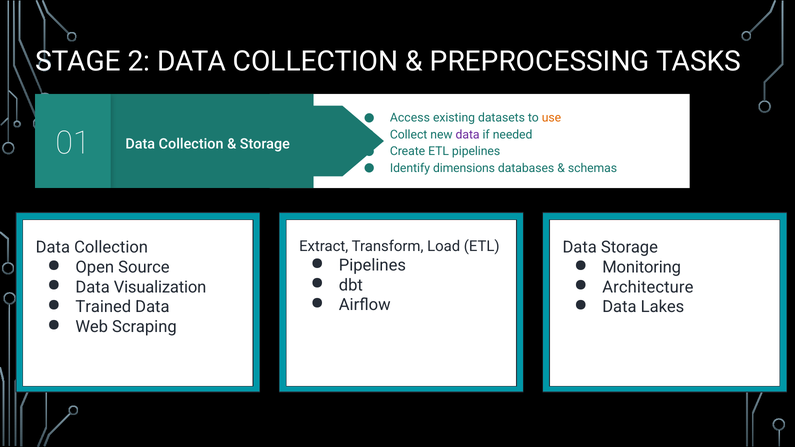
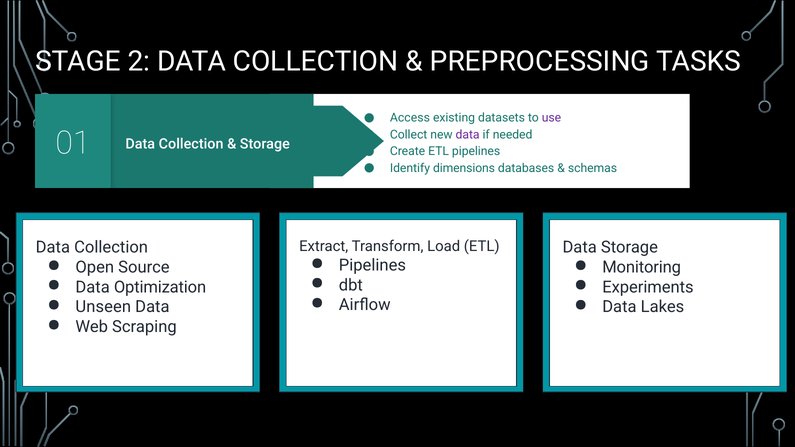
use colour: orange -> purple (551, 118)
Architecture: Architecture -> Experiments (648, 287)
Visualization: Visualization -> Optimization (160, 287)
Trained: Trained -> Unseen (103, 307)
